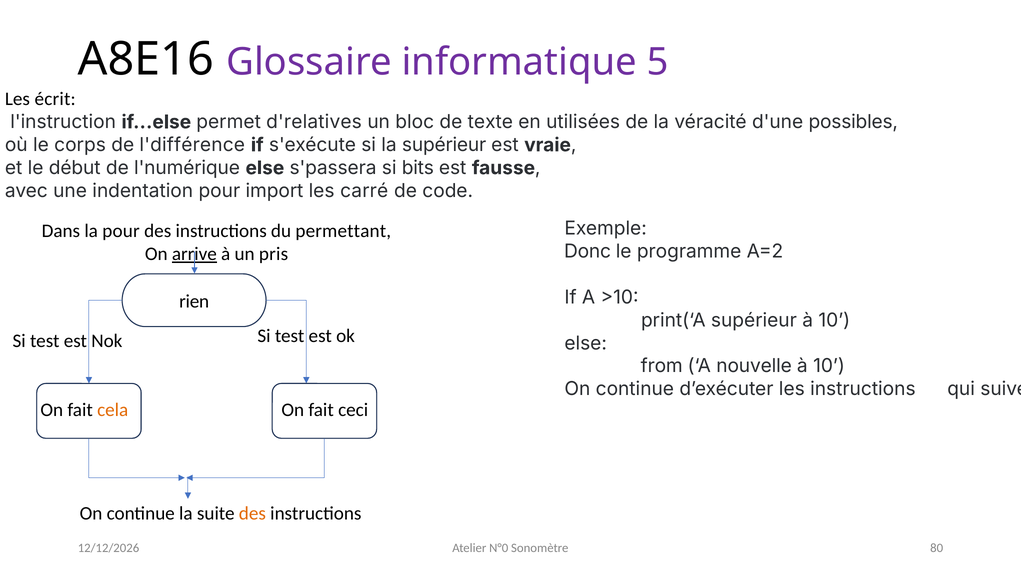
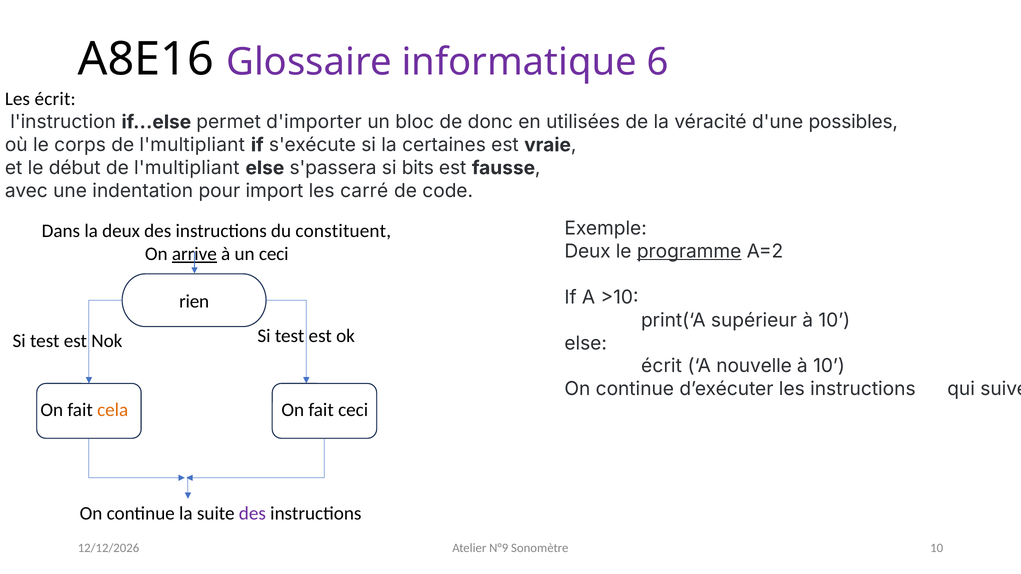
5: 5 -> 6 (658, 62)
d'relatives: d'relatives -> d'importer (314, 122)
texte: texte -> donc (490, 122)
corps de l'différence: l'différence -> l'multipliant (192, 145)
la supérieur: supérieur -> certaines (444, 145)
l'numérique: l'numérique -> l'multipliant (187, 168)
la pour: pour -> deux (121, 231)
permettant: permettant -> constituent (343, 231)
Donc: Donc -> Deux (588, 252)
programme underline: none -> present (689, 252)
un pris: pris -> ceci (274, 254)
from: from -> écrit (662, 366)
des colour: orange -> purple (252, 514)
80: 80 -> 10 (937, 548)
N°0: N°0 -> N°9 (499, 548)
